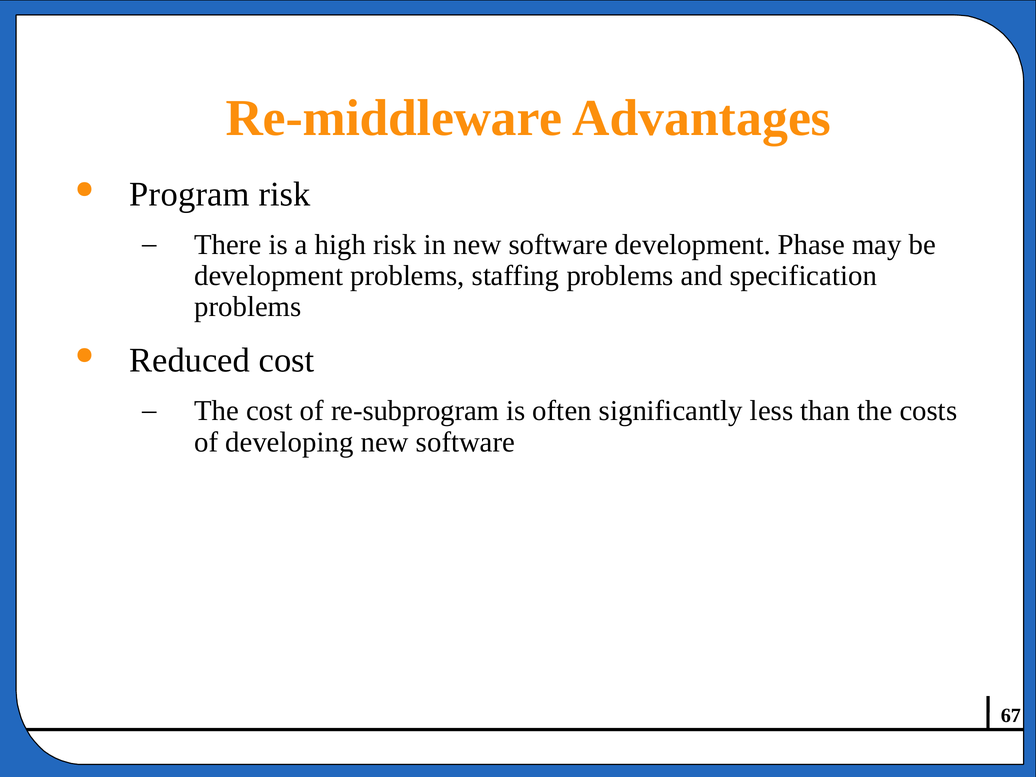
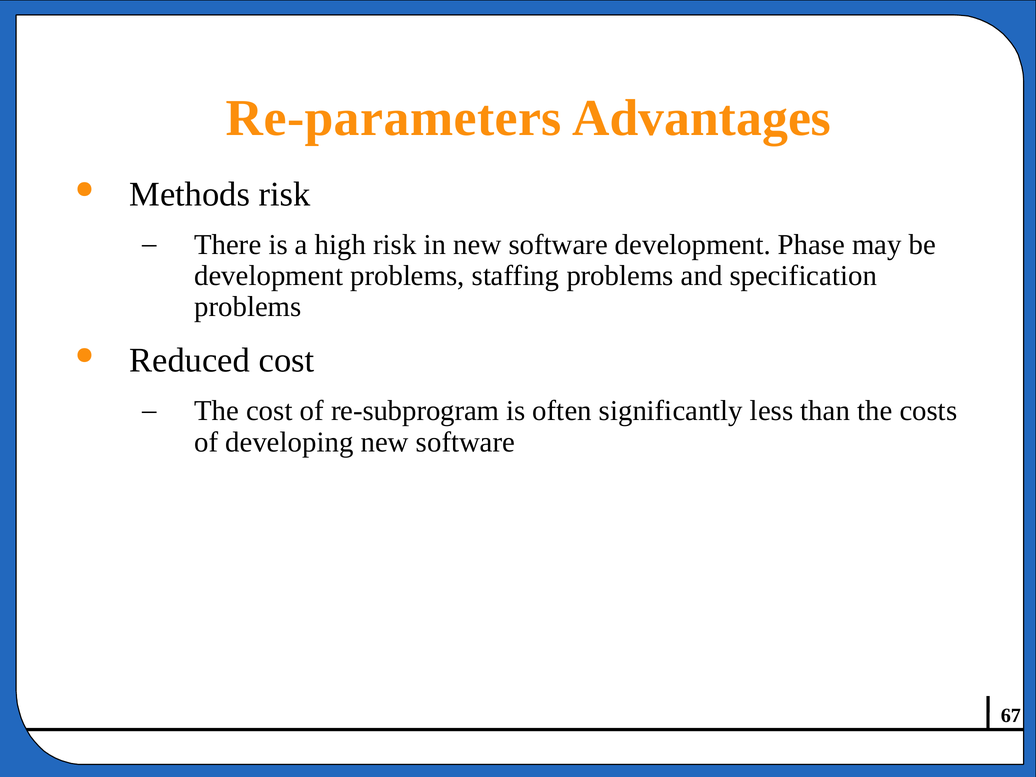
Re-middleware: Re-middleware -> Re-parameters (394, 118)
Program: Program -> Methods (190, 194)
